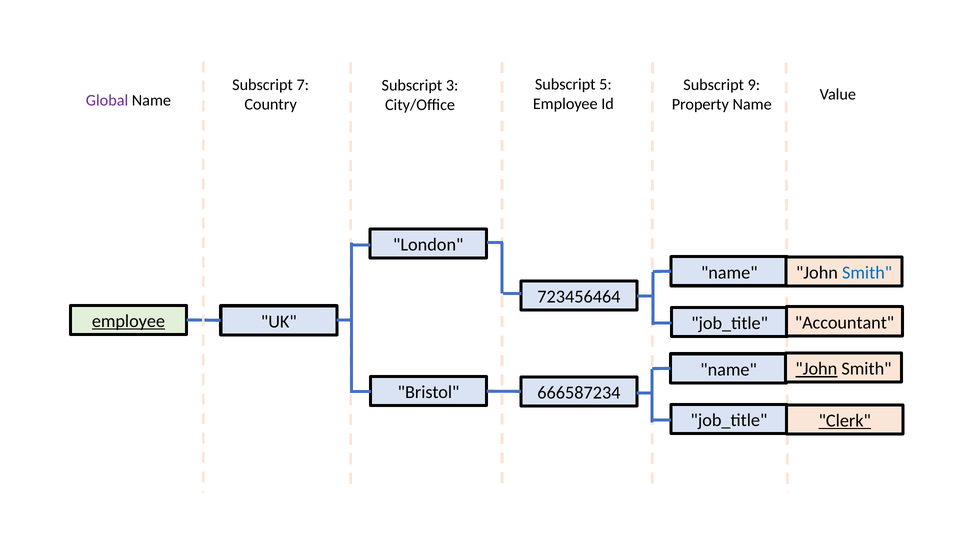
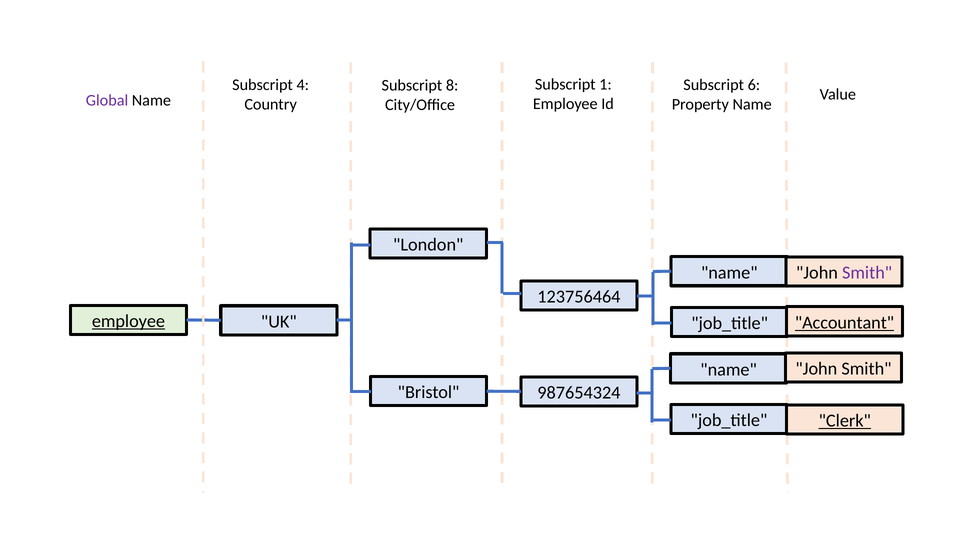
5: 5 -> 1 (605, 85)
7: 7 -> 4 (303, 85)
9: 9 -> 6 (754, 85)
3: 3 -> 8 (452, 85)
Smith colour: blue -> purple (867, 273)
723456464: 723456464 -> 123756464 (579, 297)
Accountant underline: none -> present (844, 322)
John underline: present -> none (816, 369)
666587234: 666587234 -> 987654324 (579, 393)
